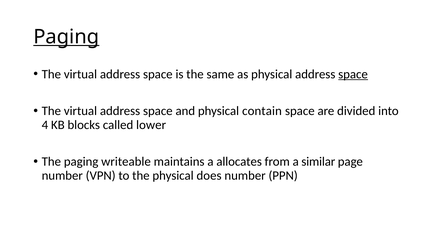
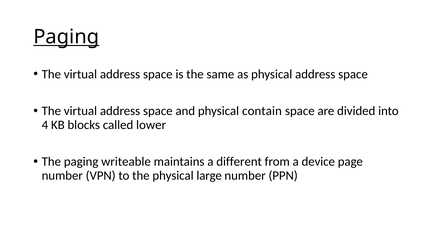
space underline: present -> none (353, 74)
allocates: allocates -> different (239, 162)
similar: similar -> device (318, 162)
does: does -> large (209, 176)
